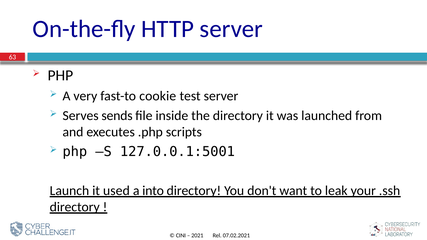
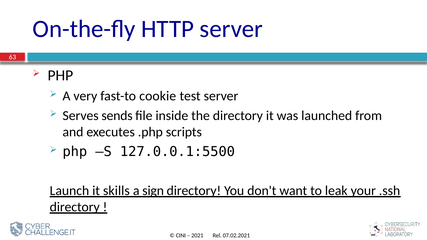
127.0.0.1:5001: 127.0.0.1:5001 -> 127.0.0.1:5500 (177, 152)
used: used -> skills (116, 191)
into: into -> sign (153, 191)
